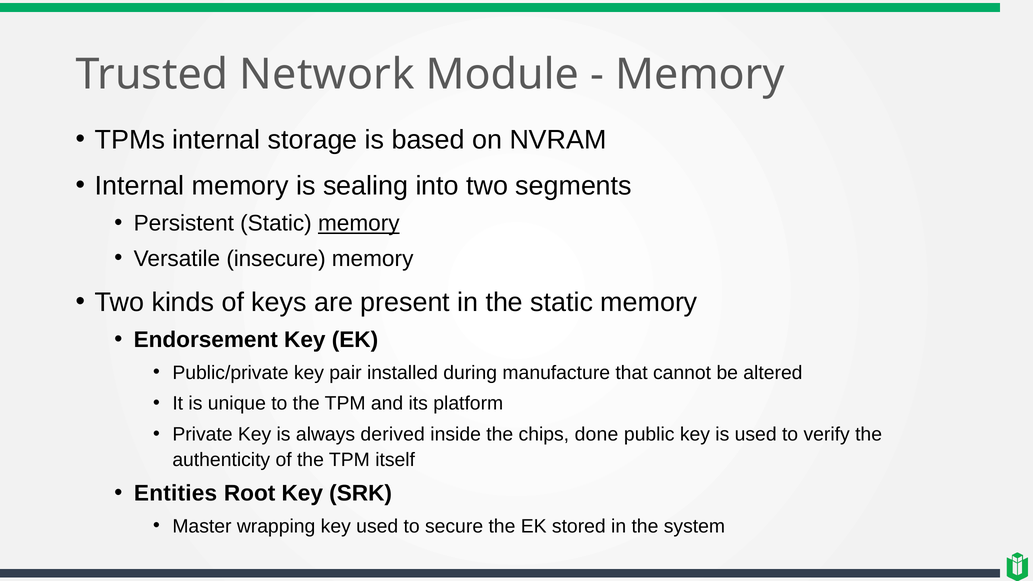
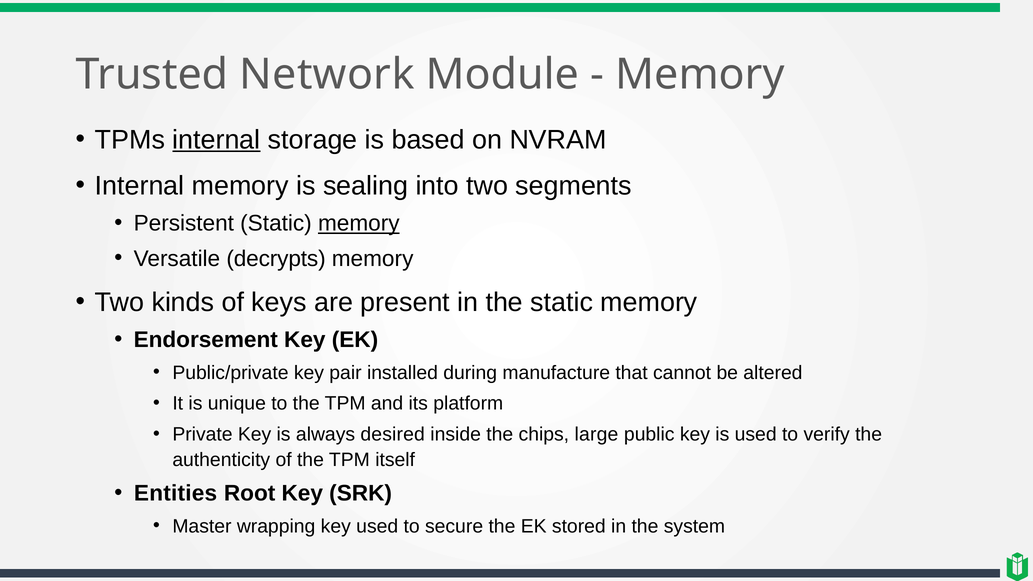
internal underline: none -> present (216, 140)
insecure: insecure -> decrypts (276, 259)
derived: derived -> desired (393, 435)
done: done -> large (596, 435)
